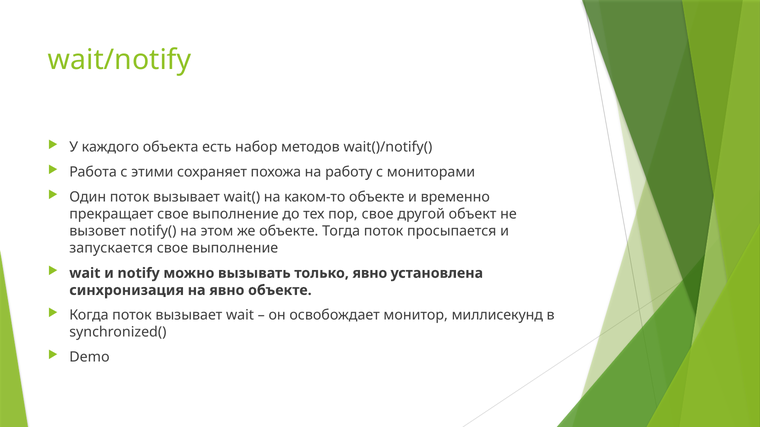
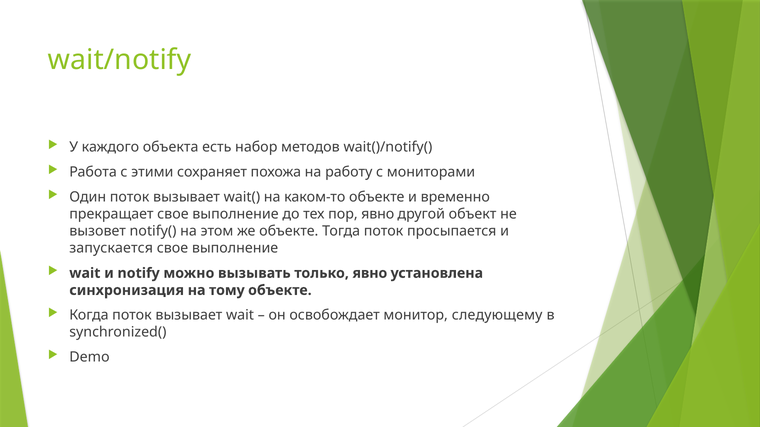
пор свое: свое -> явно (378, 214)
на явно: явно -> тому (227, 291)
миллисекунд: миллисекунд -> следующему (497, 316)
